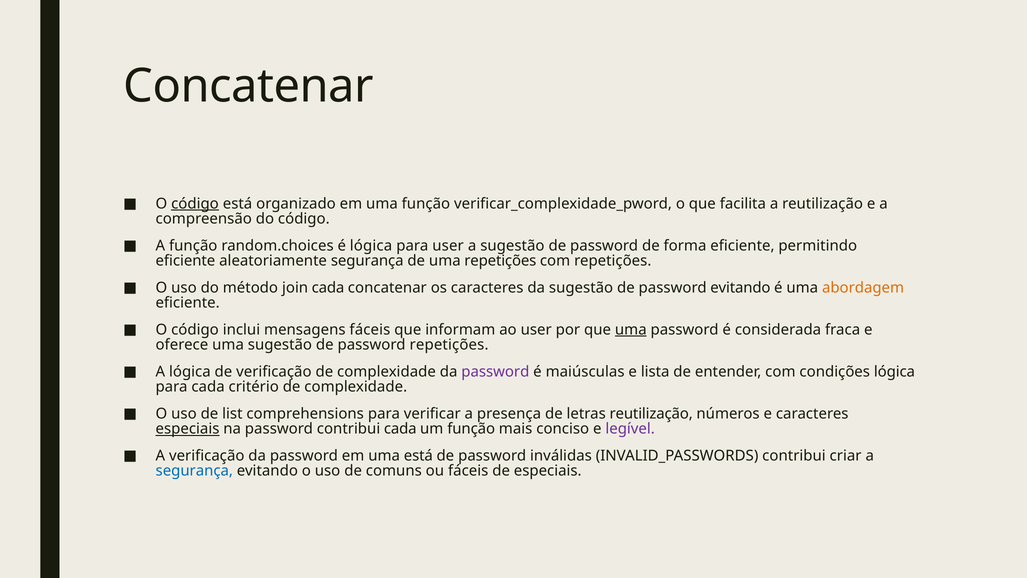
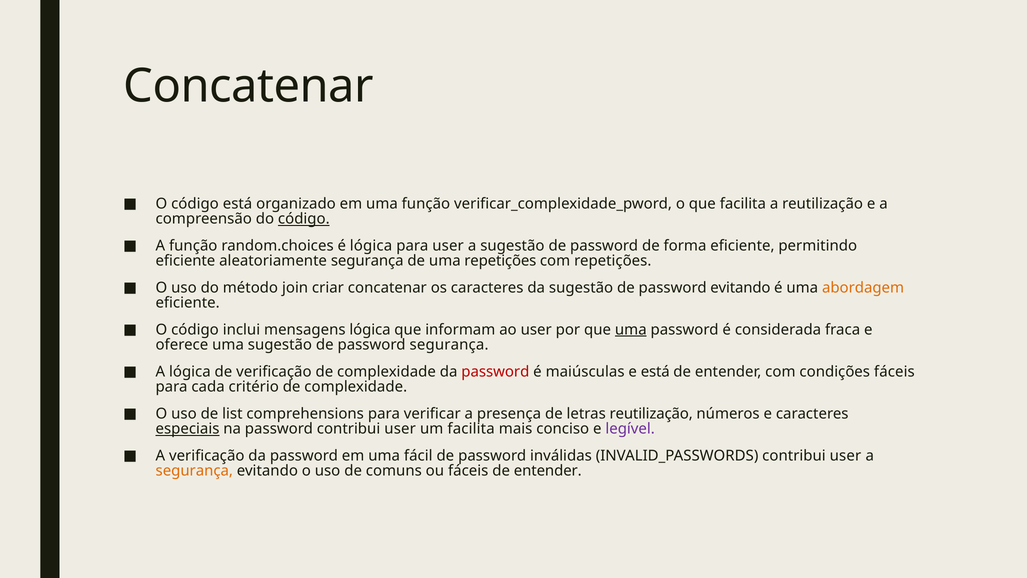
código underline: present -> none (195, 204)
código underline: none -> present (304, 219)
join cada: cada -> criar (328, 288)
mensagens fáceis: fáceis -> lógica (370, 330)
password repetições: repetições -> segurança (449, 345)
password colour: purple -> red (495, 372)
e lista: lista -> está (655, 372)
condições lógica: lógica -> fáceis (894, 372)
password contribui cada: cada -> user (400, 429)
um função: função -> facilita (471, 429)
uma está: está -> fácil (418, 455)
INVALID_PASSWORDS contribui criar: criar -> user (845, 455)
segurança colour: blue -> orange (194, 471)
fáceis de especiais: especiais -> entender (548, 471)
